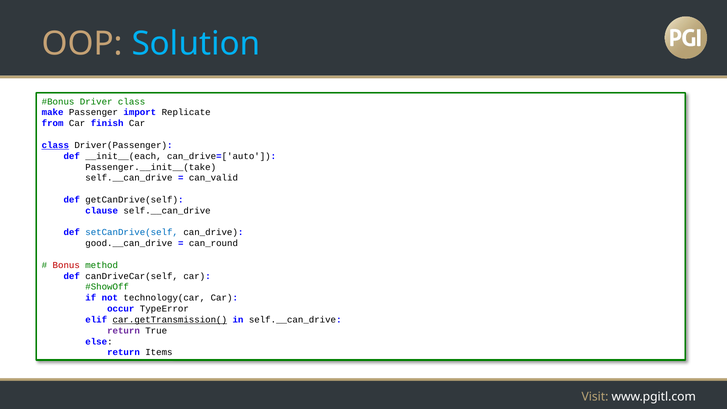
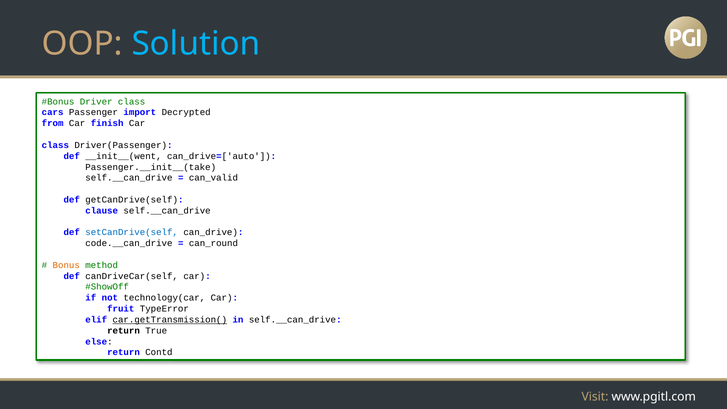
make: make -> cars (53, 112)
Replicate: Replicate -> Decrypted (186, 112)
class underline: present -> none (55, 145)
__init__(each: __init__(each -> __init__(went (123, 156)
good.__can_drive: good.__can_drive -> code.__can_drive (129, 243)
Bonus colour: red -> orange (66, 265)
occur: occur -> fruit (121, 309)
return colour: purple -> black (123, 331)
Items: Items -> Contd (159, 352)
